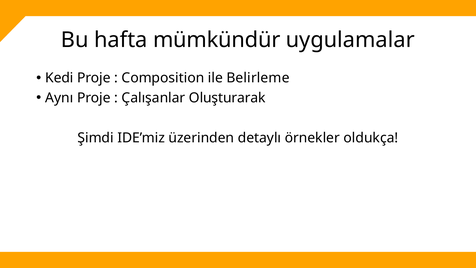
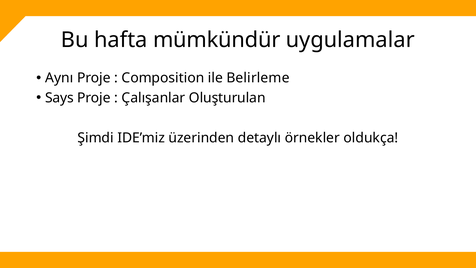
Kedi: Kedi -> Aynı (59, 78)
Aynı: Aynı -> Says (59, 98)
Oluşturarak: Oluşturarak -> Oluşturulan (227, 98)
